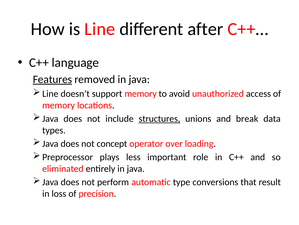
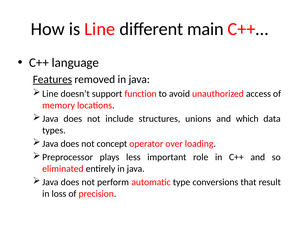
after: after -> main (205, 29)
support memory: memory -> function (141, 93)
structures underline: present -> none (159, 118)
break: break -> which (247, 118)
